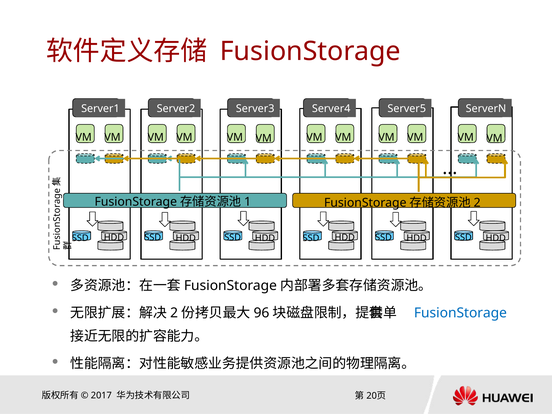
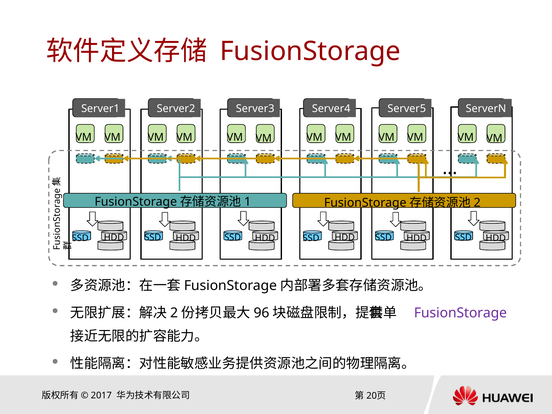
FusionStorage colour: blue -> purple (460, 313)
